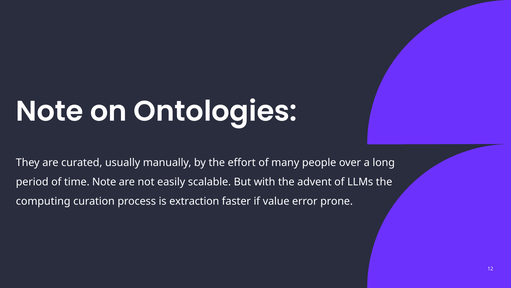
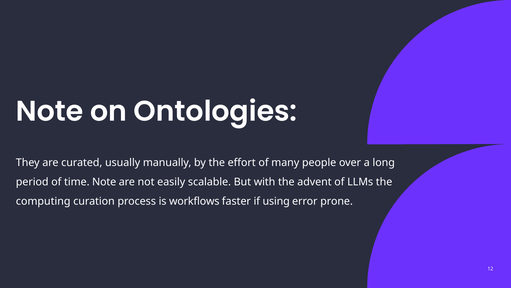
extraction: extraction -> workflows (194, 201)
value: value -> using (276, 201)
